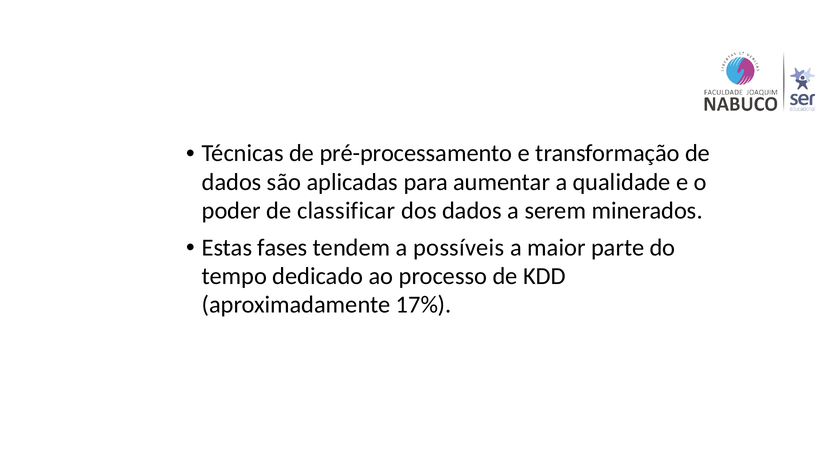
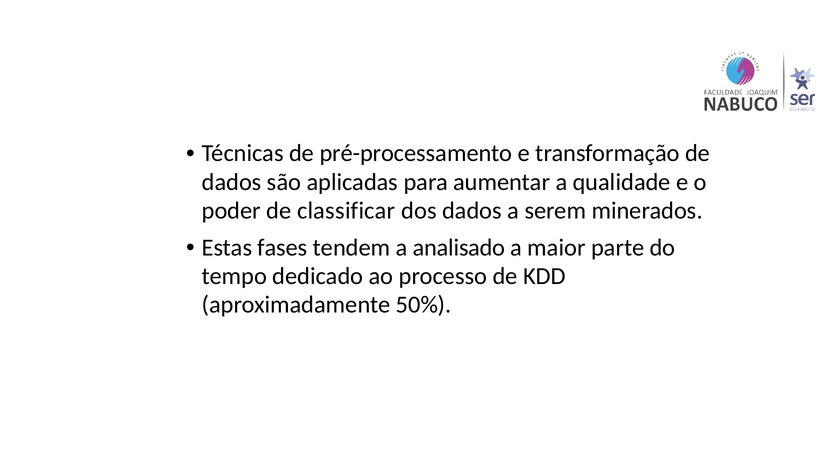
possíveis: possíveis -> analisado (459, 248)
17%: 17% -> 50% (424, 305)
